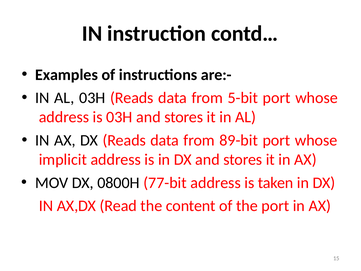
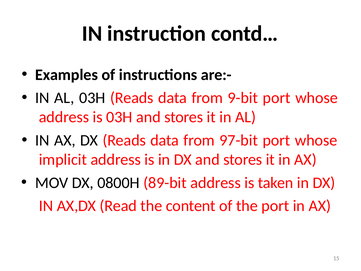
5-bit: 5-bit -> 9-bit (243, 98)
89-bit: 89-bit -> 97-bit (239, 140)
77-bit: 77-bit -> 89-bit (165, 183)
